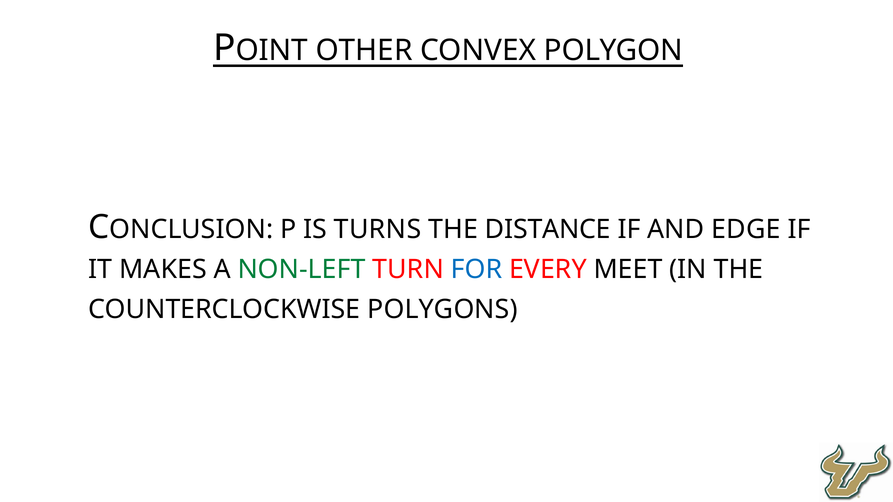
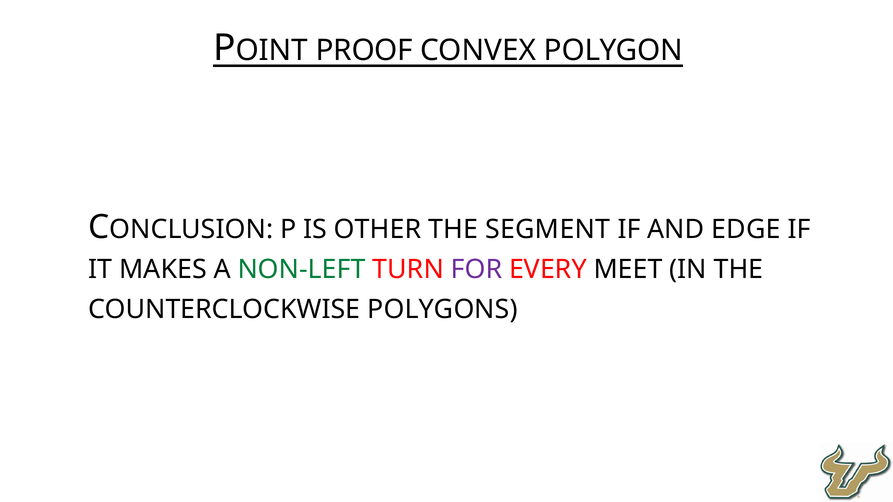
OTHER: OTHER -> PROOF (364, 50)
TURNS: TURNS -> OTHER (378, 229)
DISTANCE: DISTANCE -> SEGMENT (548, 229)
FOR colour: blue -> purple (476, 270)
